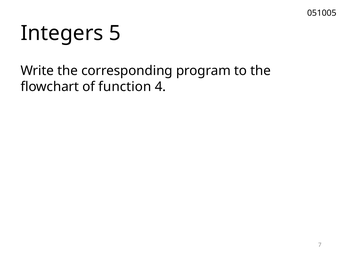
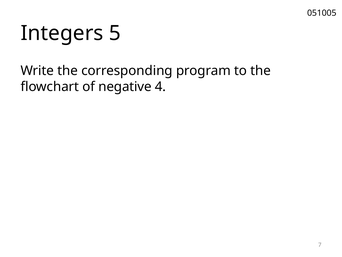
function: function -> negative (125, 86)
